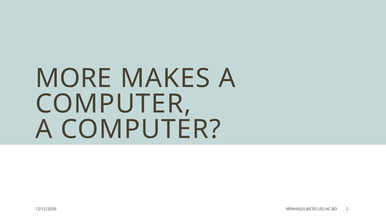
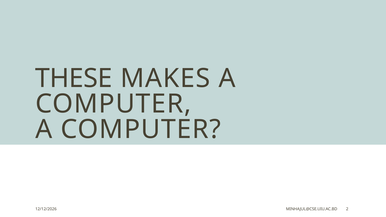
MORE: MORE -> THESE (74, 78)
